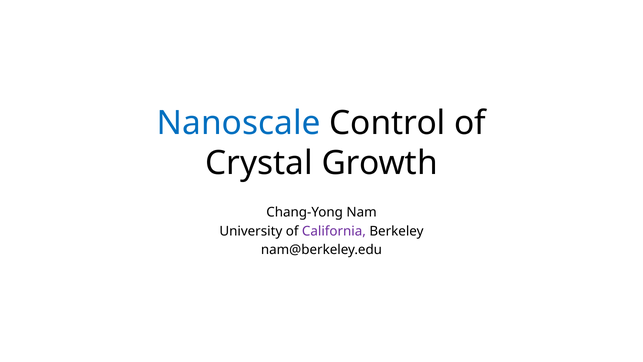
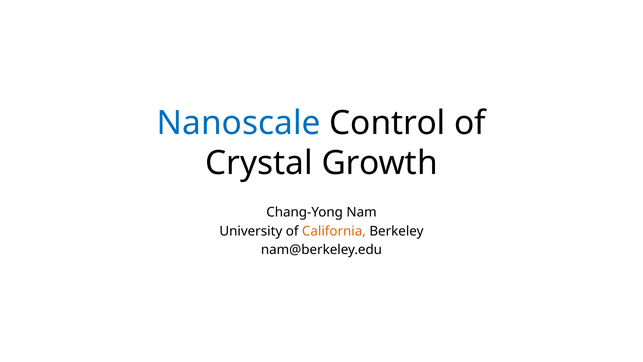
California colour: purple -> orange (334, 231)
